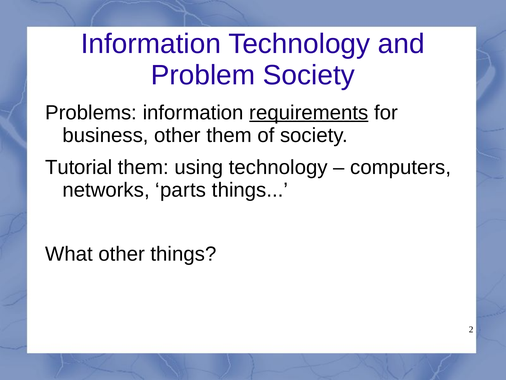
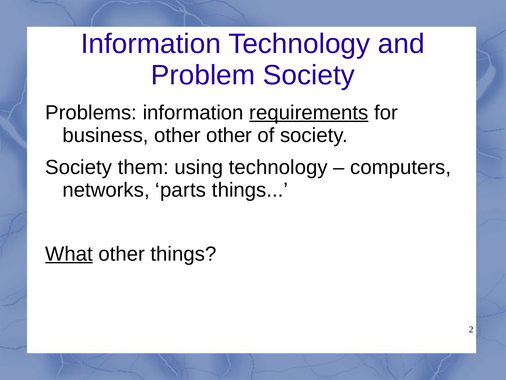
other them: them -> other (229, 135)
Tutorial: Tutorial -> Society (79, 167)
What underline: none -> present (69, 254)
